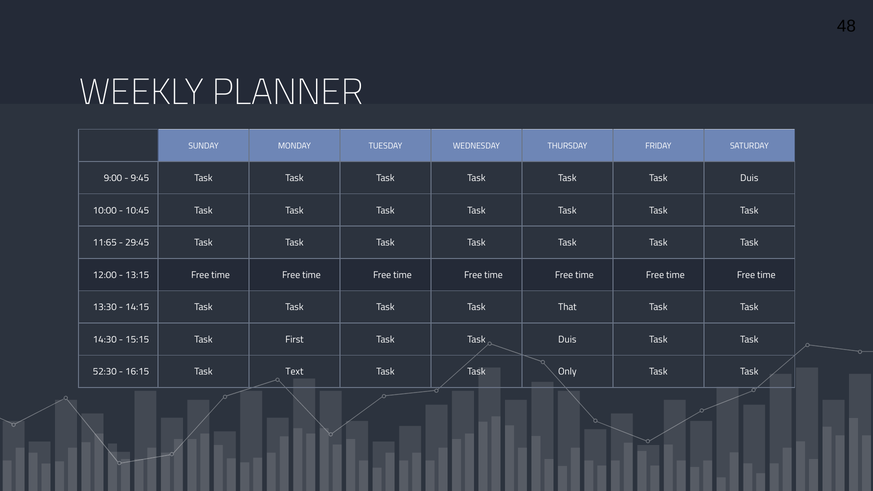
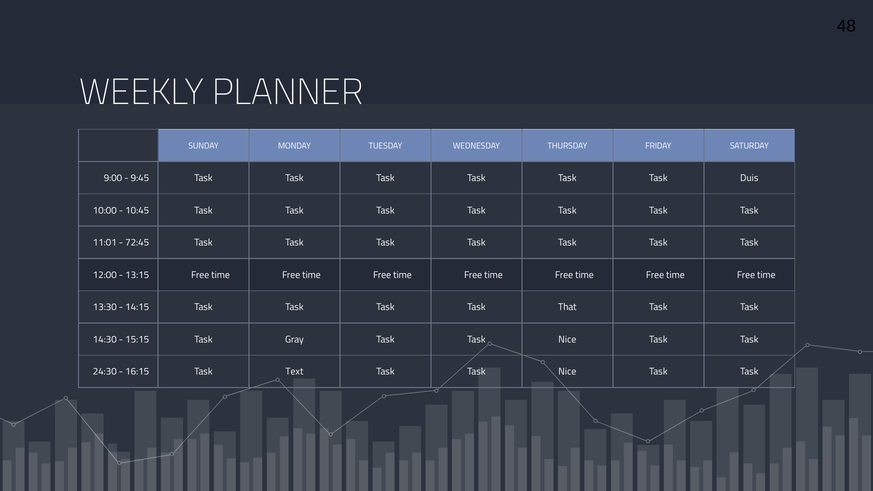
11:65: 11:65 -> 11:01 (105, 243)
29:45: 29:45 -> 72:45 (137, 243)
First: First -> Gray (295, 340)
Duis: Duis -> Nice (567, 340)
52:30: 52:30 -> 24:30 (105, 372)
Only: Only -> Nice (567, 372)
